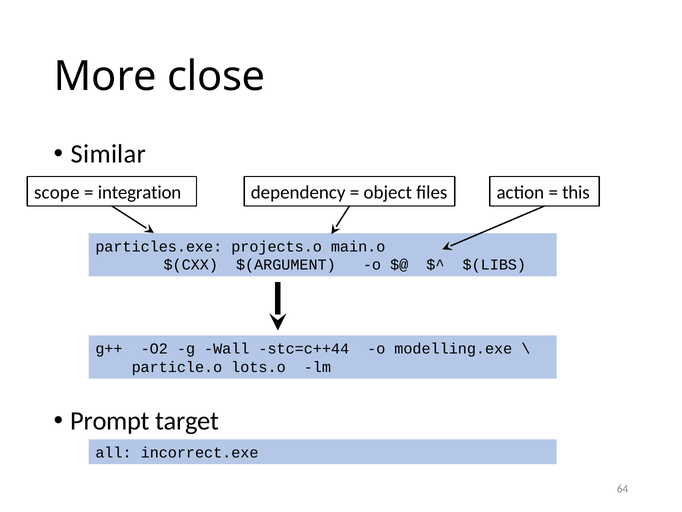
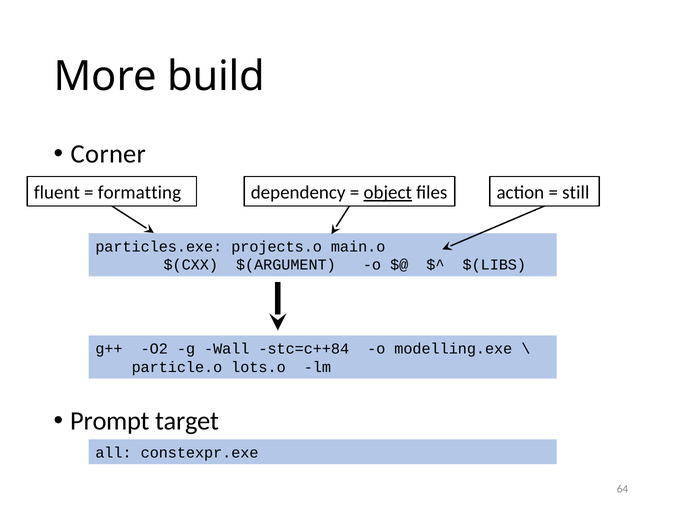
close: close -> build (216, 76)
Similar: Similar -> Corner (108, 154)
scope: scope -> fluent (57, 192)
integration: integration -> formatting (139, 192)
object underline: none -> present (388, 192)
this: this -> still (576, 192)
stc=c++44: stc=c++44 -> stc=c++84 (304, 349)
incorrect.exe: incorrect.exe -> constexpr.exe (200, 452)
